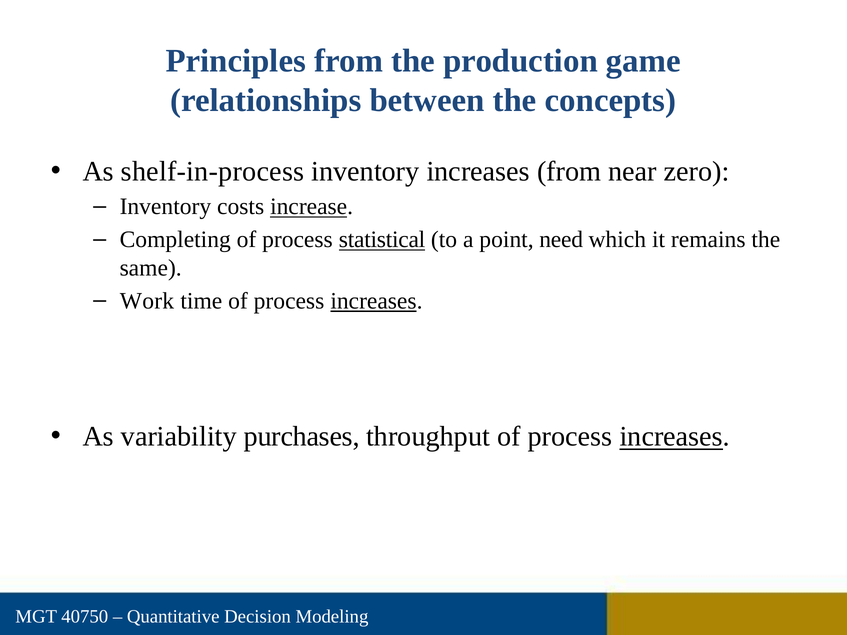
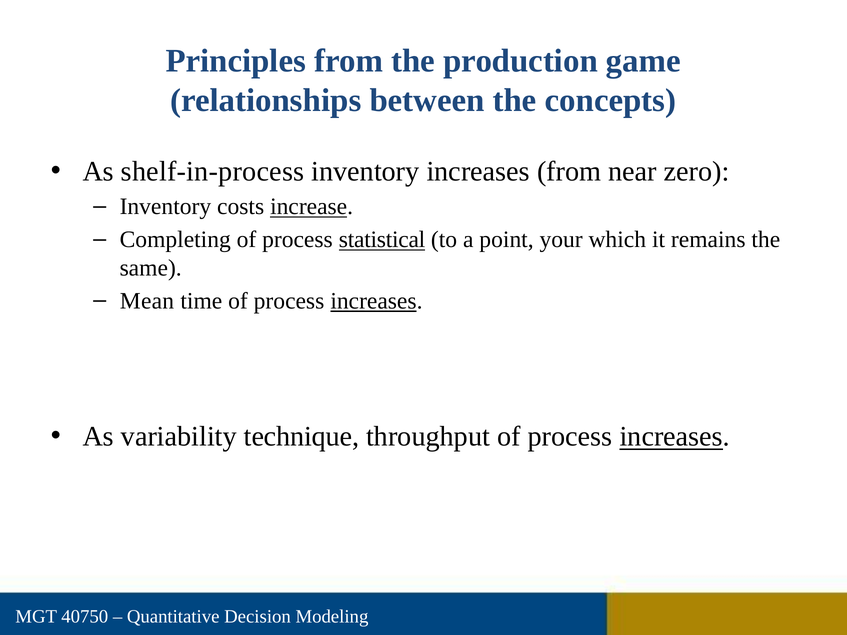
need: need -> your (561, 240)
Work: Work -> Mean (147, 301)
purchases: purchases -> technique (302, 437)
